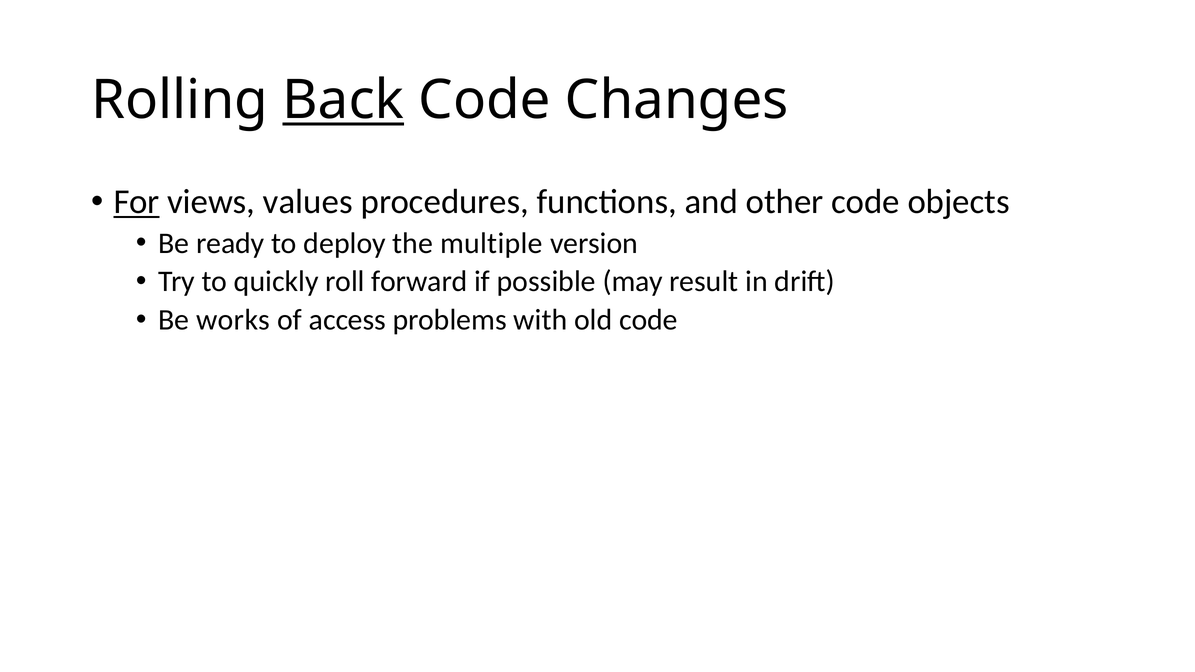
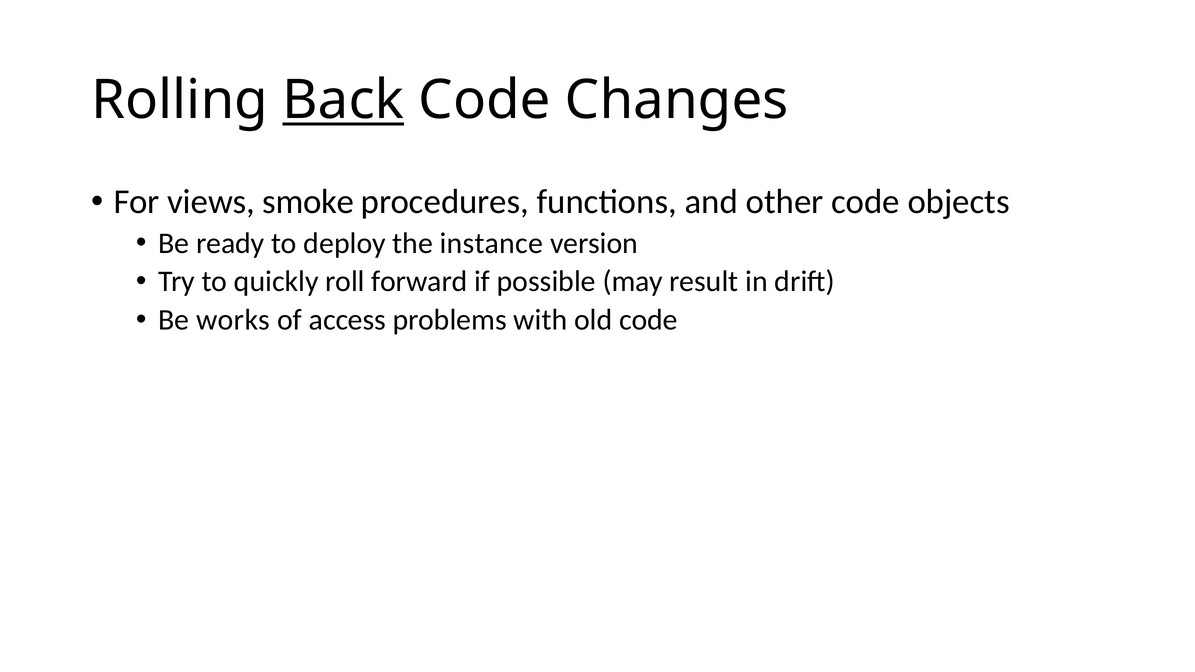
For underline: present -> none (137, 202)
values: values -> smoke (308, 202)
multiple: multiple -> instance (491, 243)
